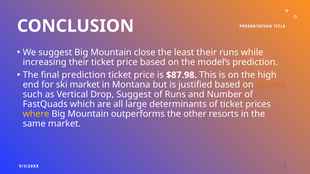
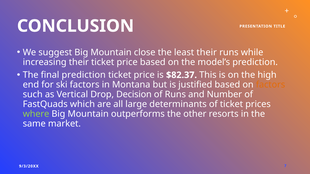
$87.98: $87.98 -> $82.37 (182, 75)
ski market: market -> factors (85, 85)
Drop Suggest: Suggest -> Decision (134, 95)
where colour: yellow -> light green (36, 114)
